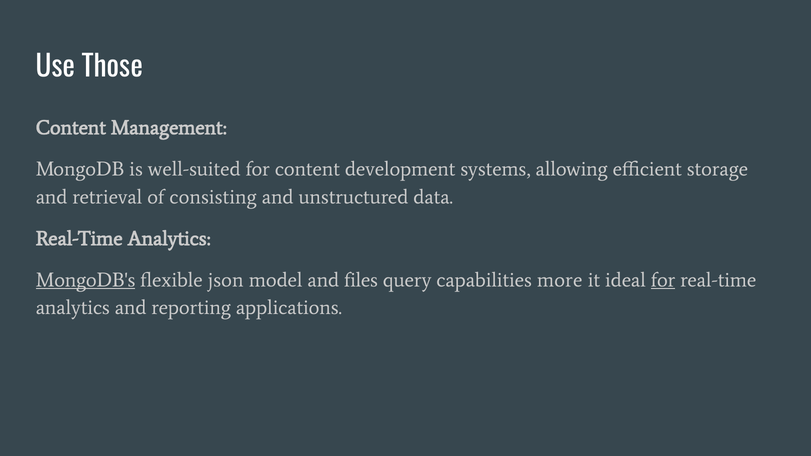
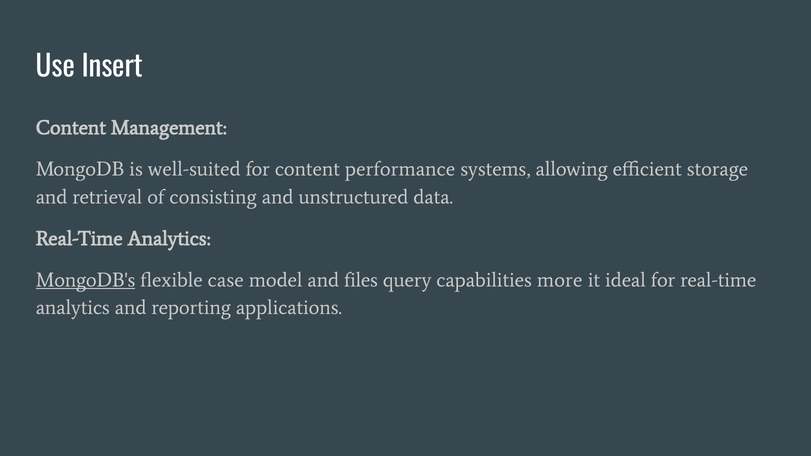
Those: Those -> Insert (112, 67)
development: development -> performance (400, 169)
json: json -> case (226, 280)
for underline: present -> none (663, 280)
